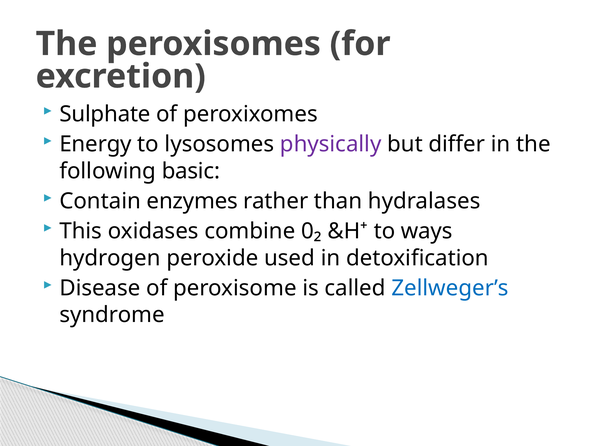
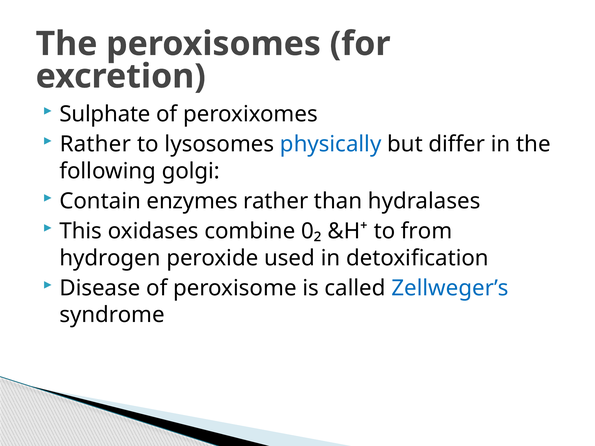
Energy: Energy -> Rather (95, 144)
physically colour: purple -> blue (331, 144)
basic: basic -> golgi (191, 171)
ways: ways -> from (427, 231)
